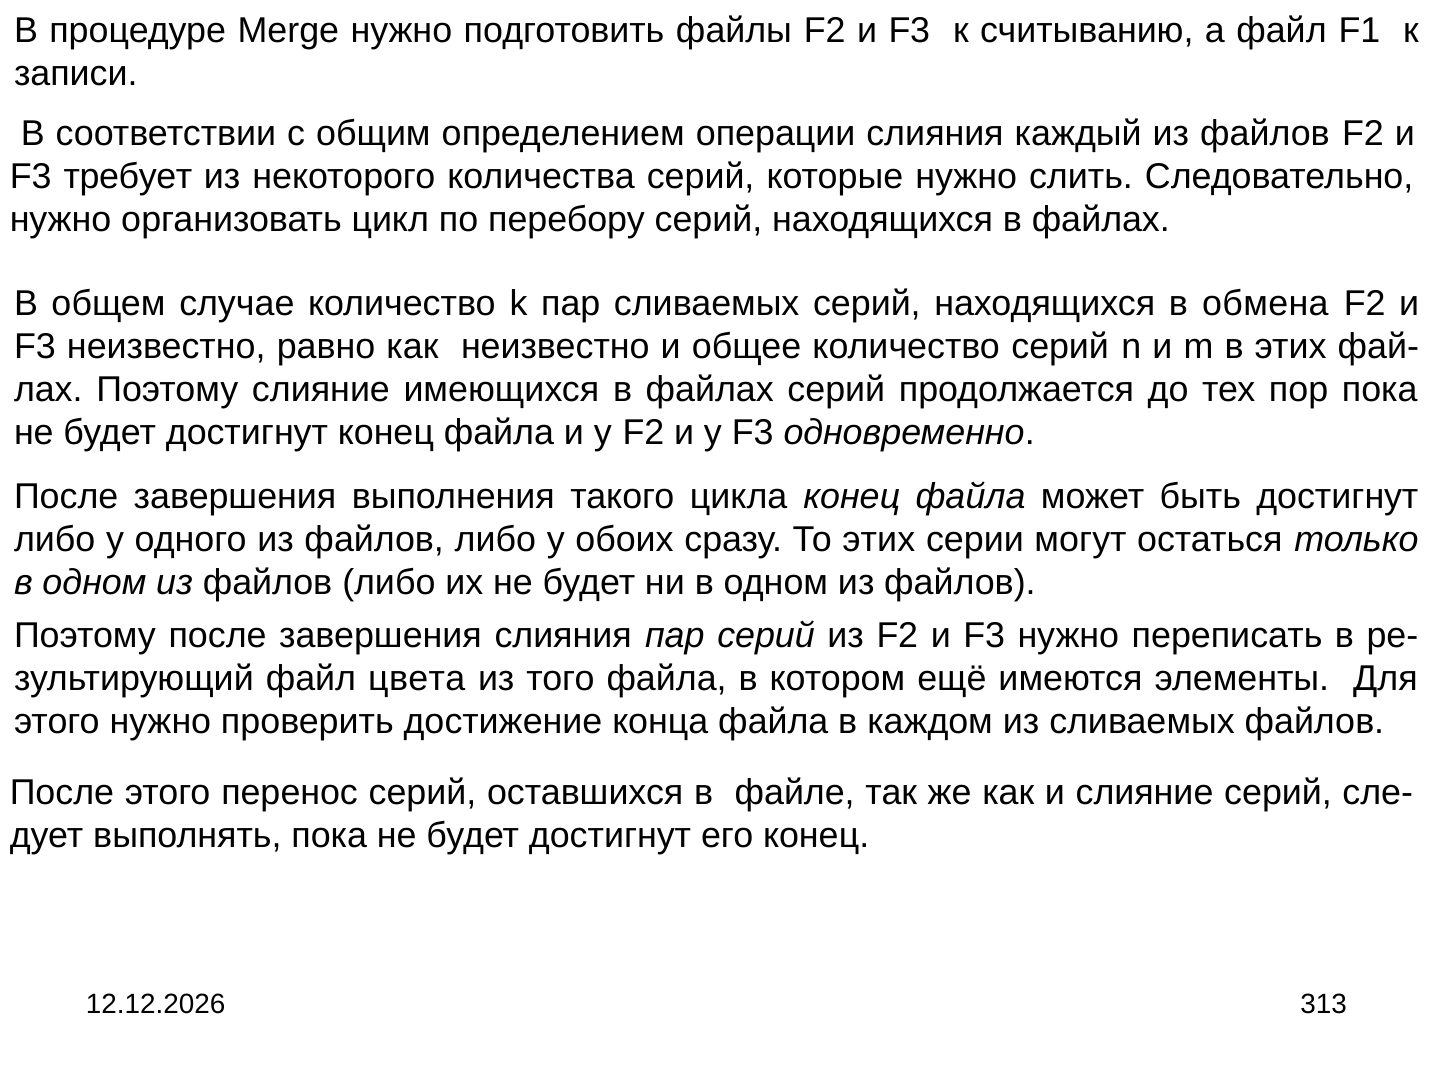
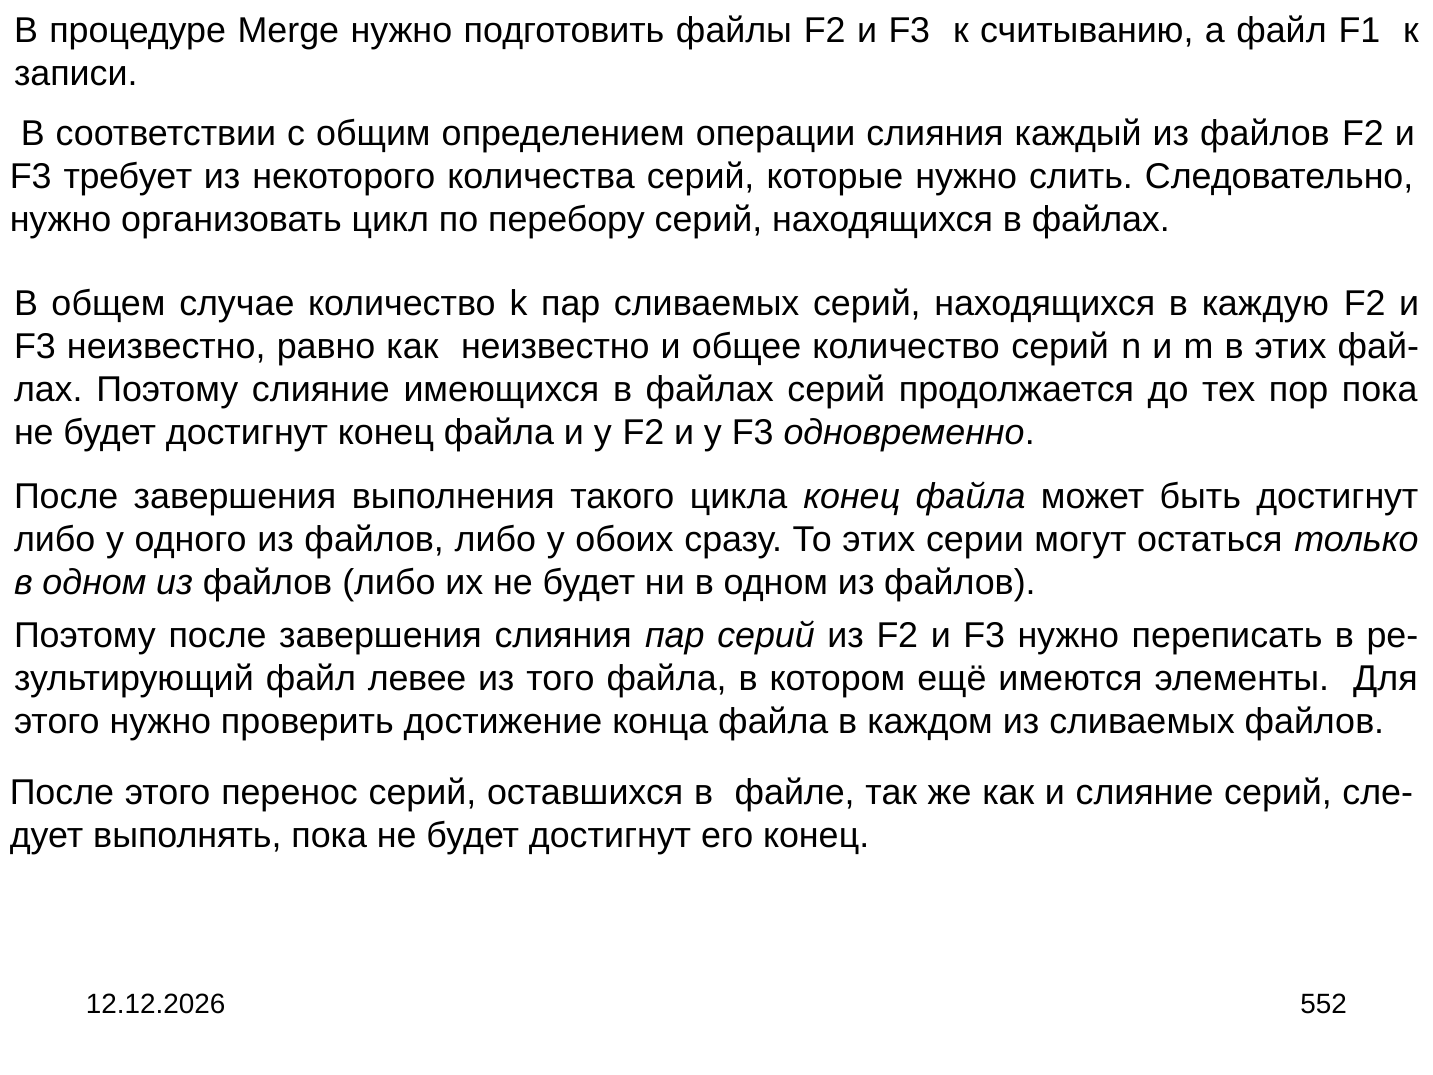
обмена: обмена -> каждую (1265, 304)
цвета: цвета -> левее (417, 678)
313: 313 -> 552 (1324, 1005)
